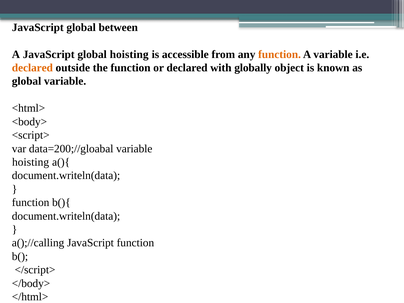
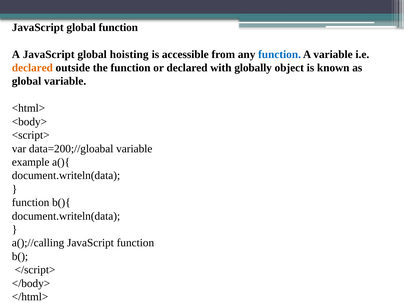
global between: between -> function (118, 27)
function colour: orange -> blue (280, 54)
hoisting: hoisting -> example (31, 162)
